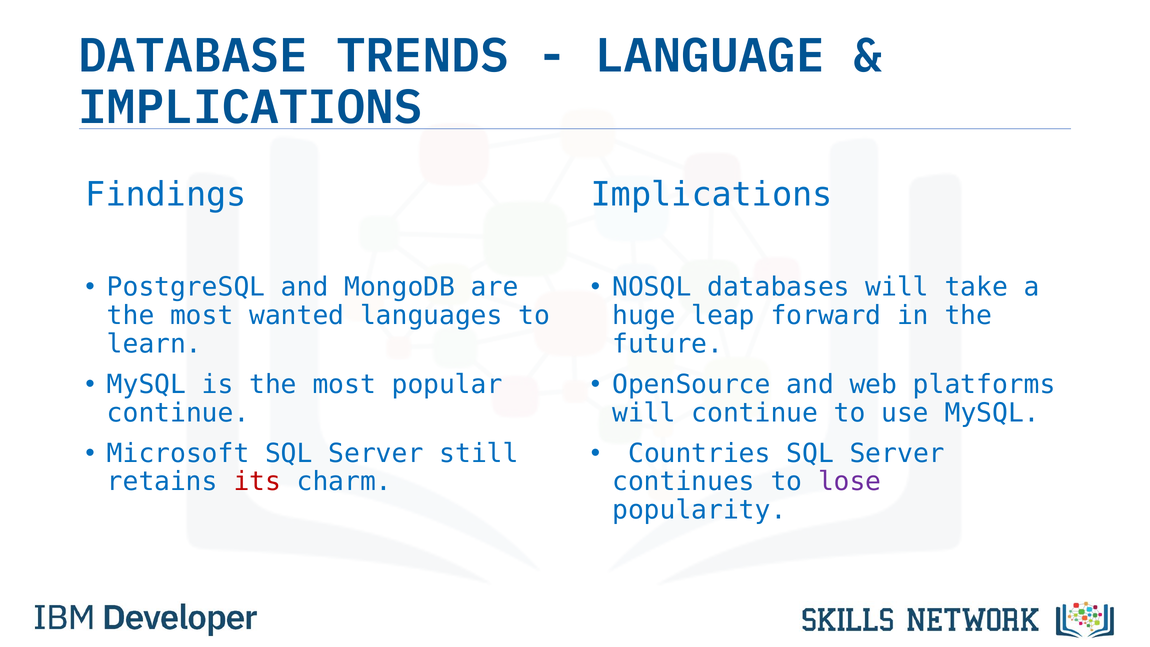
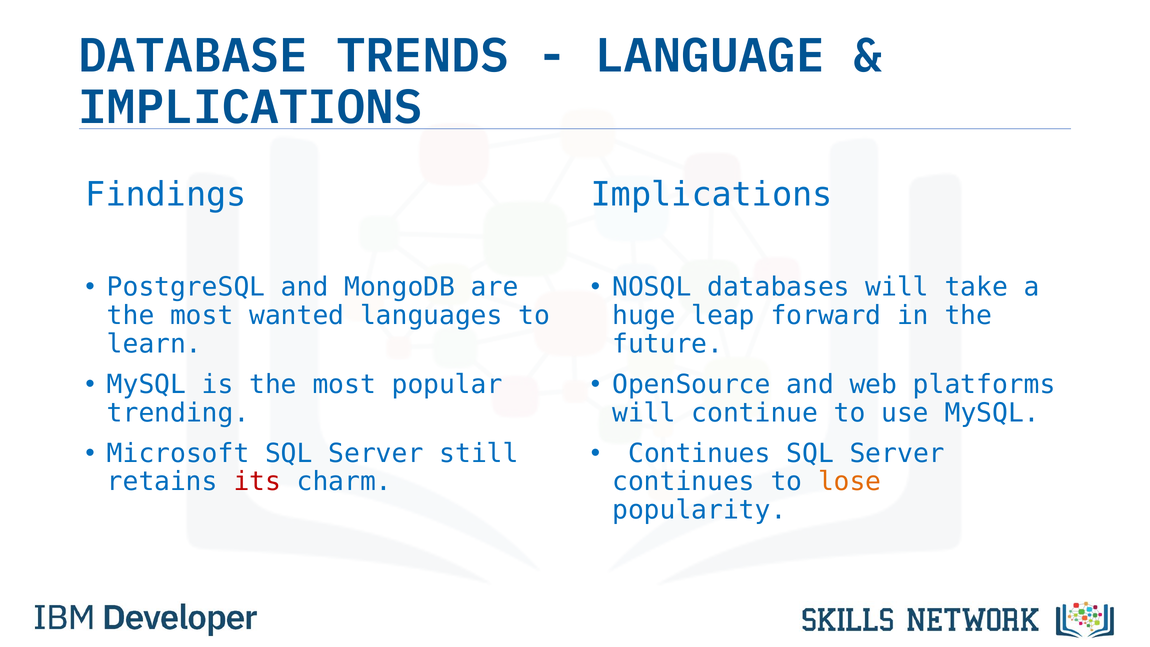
continue: continue -> trending (178, 413)
Countries: Countries -> Continues (699, 453)
lose colour: purple -> orange (850, 482)
